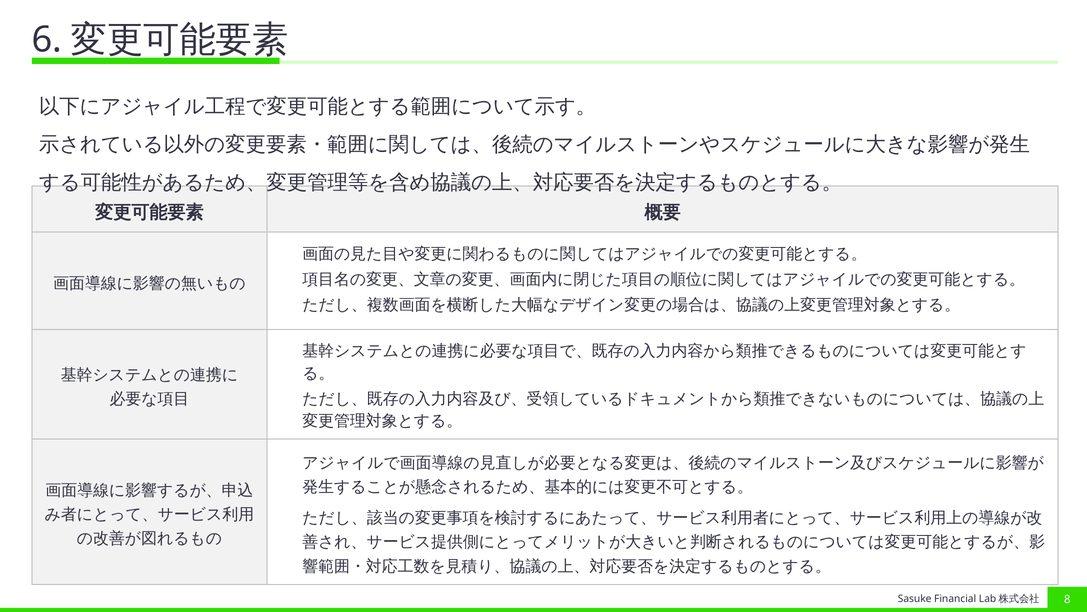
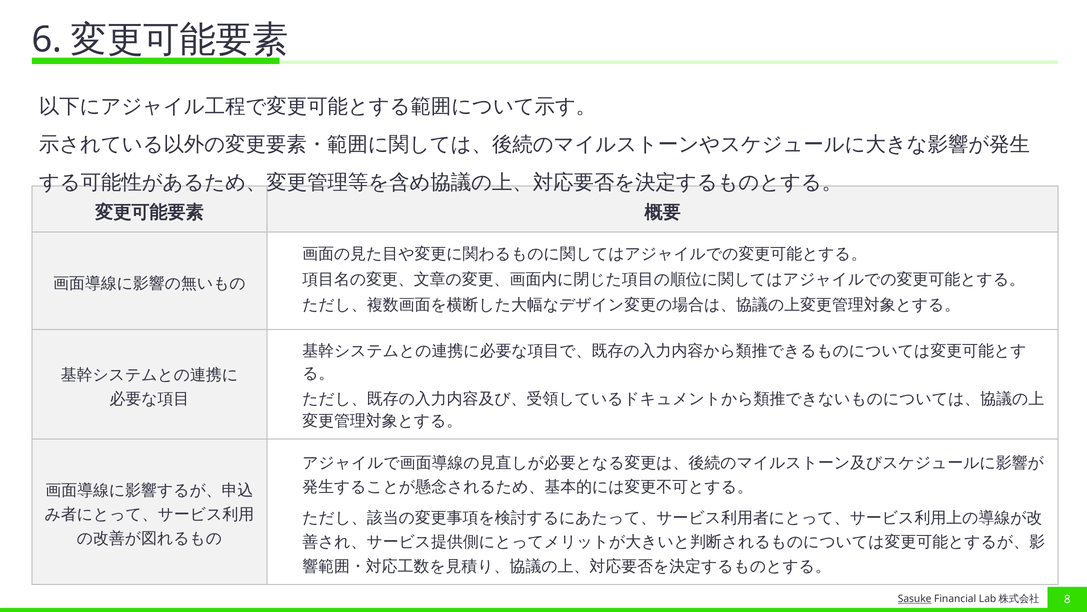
Sasuke underline: none -> present (915, 598)
